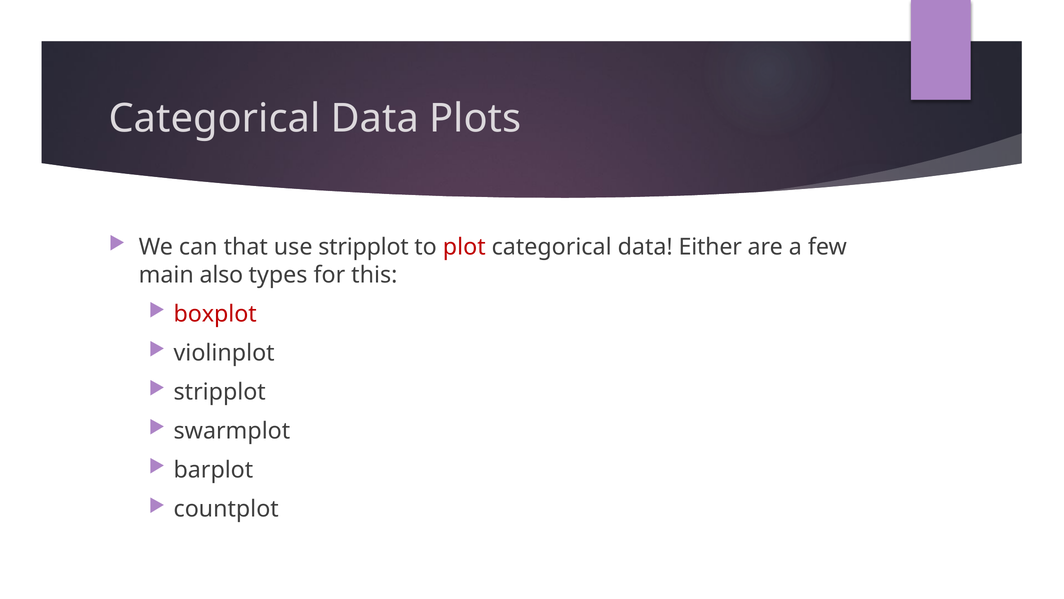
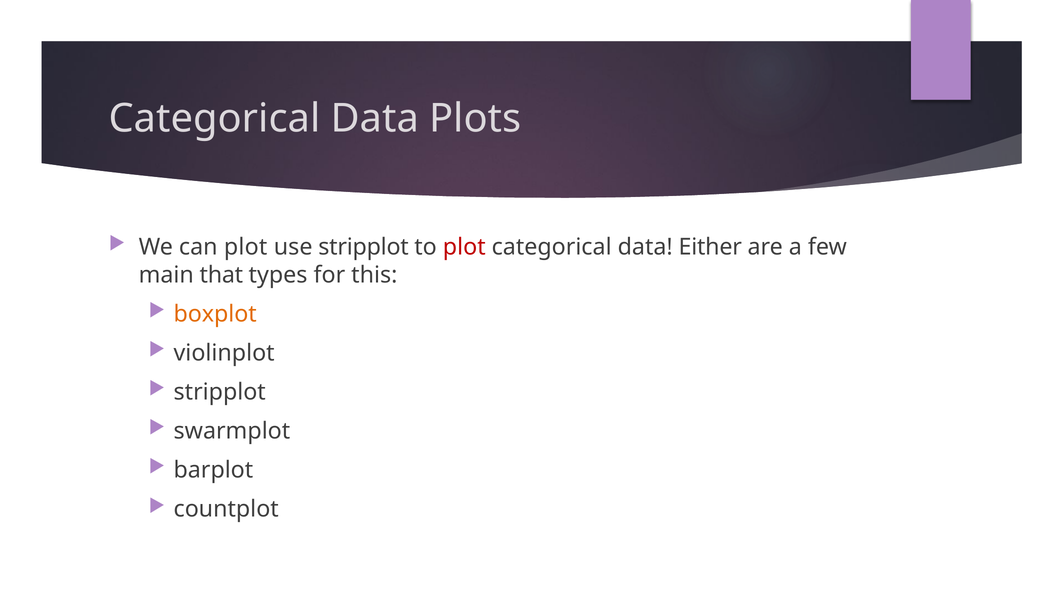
can that: that -> plot (246, 247)
also: also -> that (221, 275)
boxplot colour: red -> orange (215, 314)
